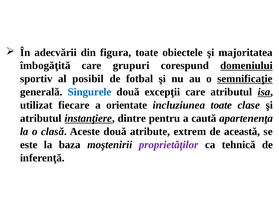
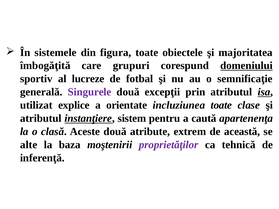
adecvării: adecvării -> sistemele (56, 52)
posibil: posibil -> lucreze (88, 79)
semnificaţie underline: present -> none (245, 79)
Singurele colour: blue -> purple (90, 92)
excepţii care: care -> prin (195, 92)
fiecare: fiecare -> explice (74, 105)
dintre: dintre -> sistem (132, 119)
este: este -> alte (29, 145)
